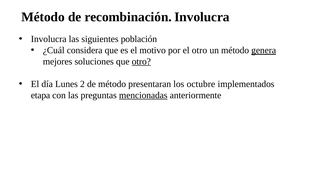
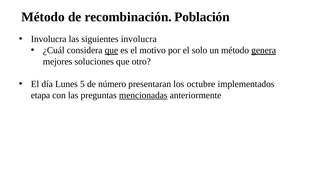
recombinación Involucra: Involucra -> Población (202, 17)
siguientes población: población -> involucra (139, 39)
que underline: none -> present (111, 50)
el otro: otro -> solo (200, 50)
otro underline: present -> none (141, 61)
2: 2 -> 5 (82, 84)
de método: método -> número (112, 84)
